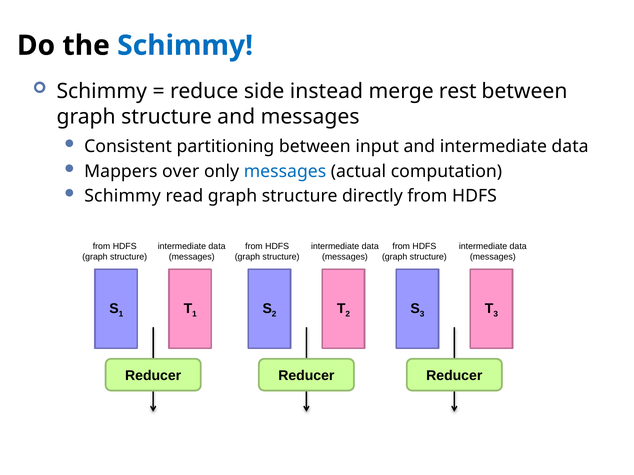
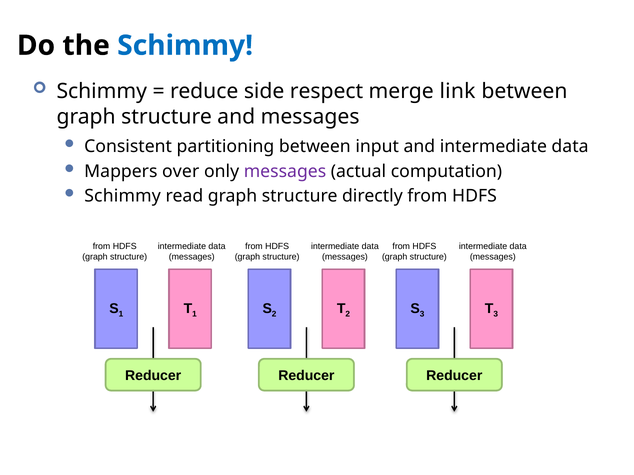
instead: instead -> respect (327, 91)
rest: rest -> link (458, 91)
messages colour: blue -> purple (285, 171)
